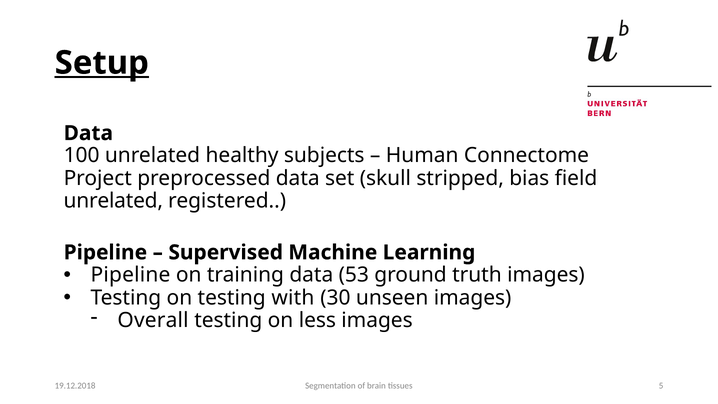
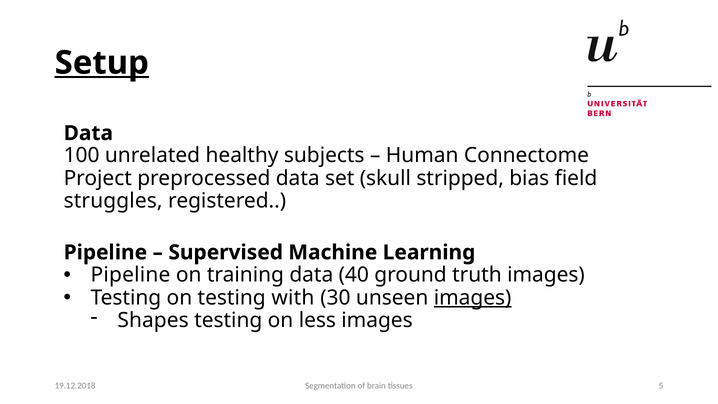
unrelated: unrelated -> struggles (113, 201)
53: 53 -> 40 (354, 275)
images underline: none -> present (473, 298)
Overall: Overall -> Shapes (153, 320)
